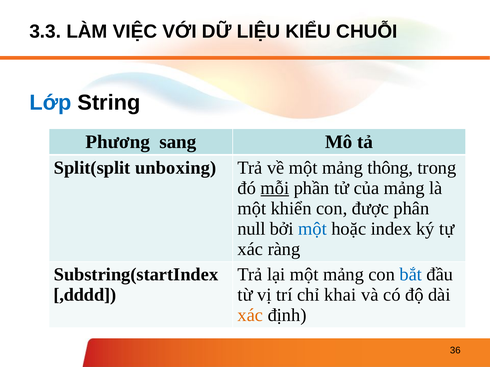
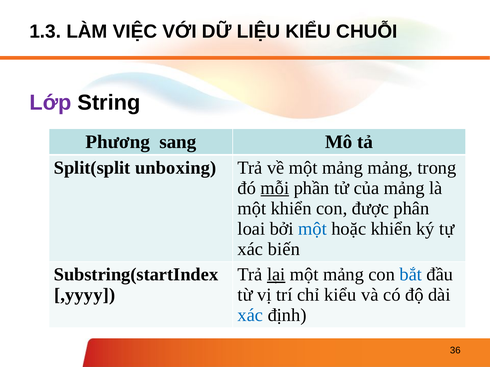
3.3: 3.3 -> 1.3 (45, 32)
Lớp colour: blue -> purple (50, 103)
mảng thông: thông -> mảng (390, 168)
null: null -> loai (251, 229)
hoặc index: index -> khiển (391, 229)
ràng: ràng -> biến (284, 249)
lại underline: none -> present (276, 275)
,dddd: ,dddd -> ,yyyy (85, 295)
khai: khai -> kiểu (340, 295)
xác colour: orange -> blue (250, 316)
